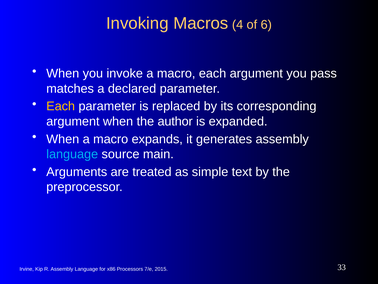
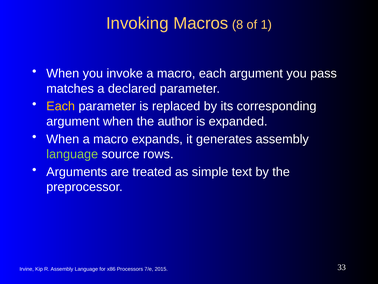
4: 4 -> 8 (238, 25)
6: 6 -> 1 (266, 25)
language colour: light blue -> light green (72, 154)
main: main -> rows (158, 154)
